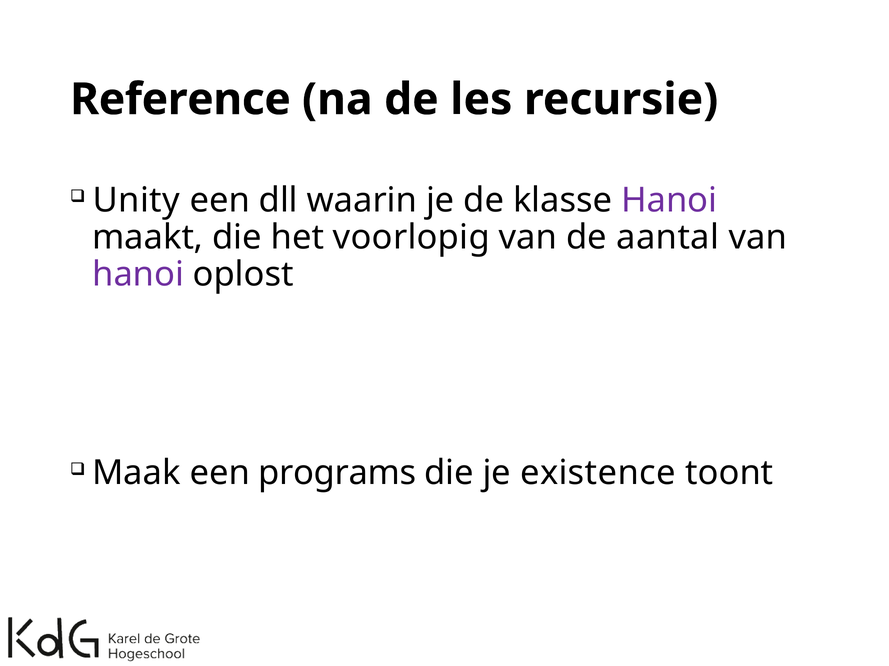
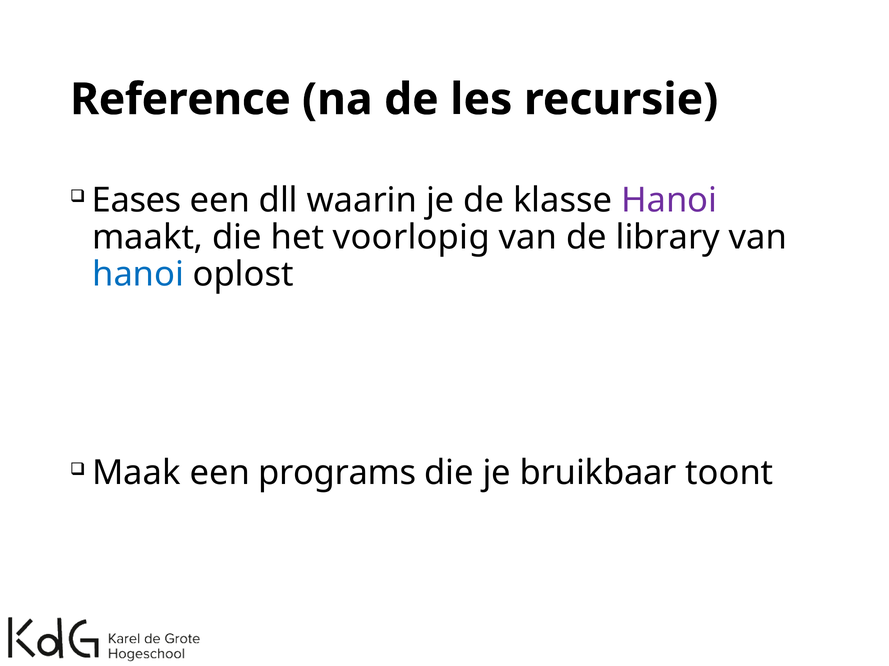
Unity: Unity -> Eases (137, 200)
aantal: aantal -> library (668, 238)
hanoi colour: purple -> blue (138, 275)
existence: existence -> bruikbaar (598, 473)
